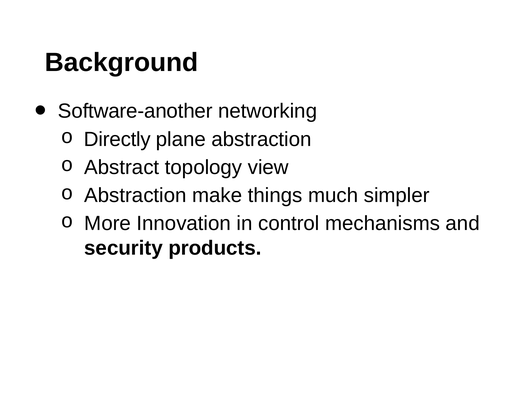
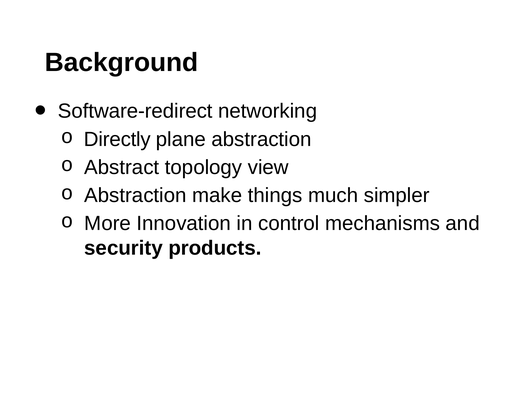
Software-another: Software-another -> Software-redirect (135, 111)
